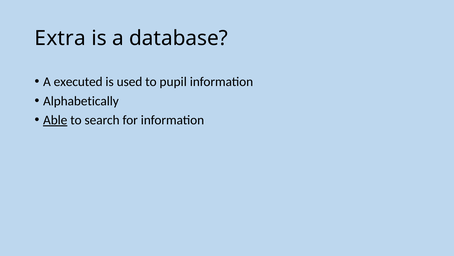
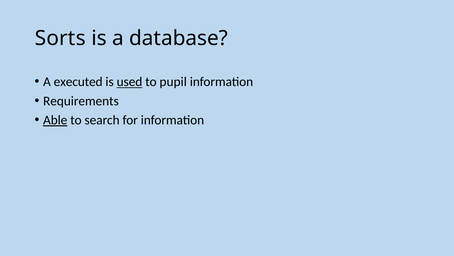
Extra: Extra -> Sorts (60, 38)
used underline: none -> present (130, 82)
Alphabetically: Alphabetically -> Requirements (81, 101)
